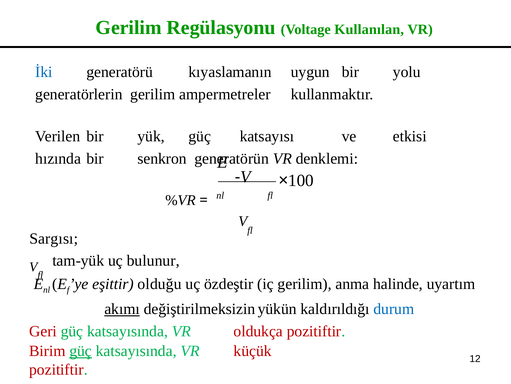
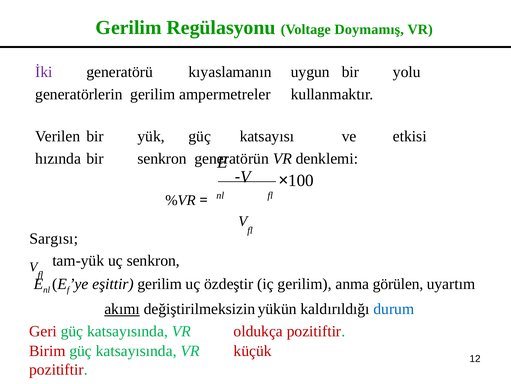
Kullanılan: Kullanılan -> Doymamış (369, 29)
İki colour: blue -> purple (44, 72)
uç bulunur: bulunur -> senkron (153, 260)
eşittir olduğu: olduğu -> gerilim (160, 283)
halinde: halinde -> görülen (398, 283)
güç underline: present -> none (81, 350)
